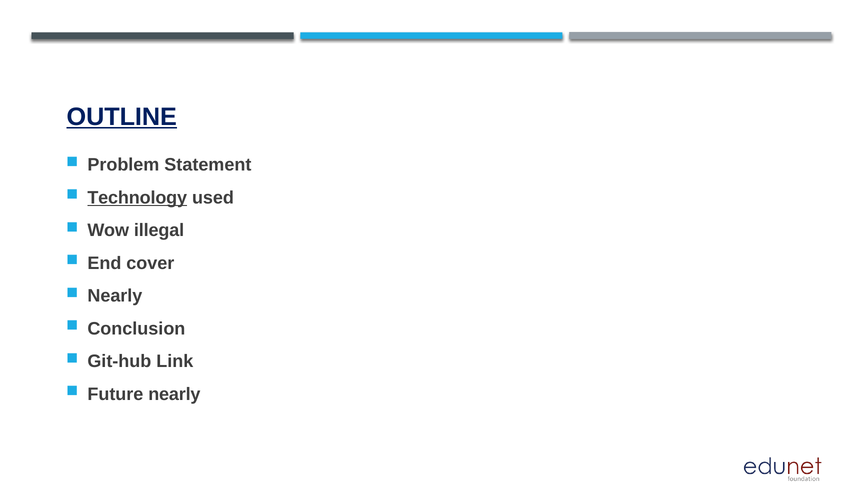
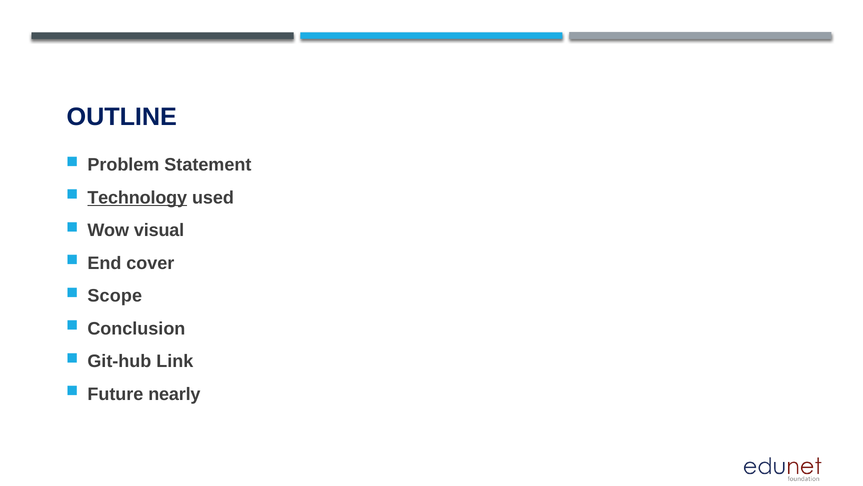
OUTLINE underline: present -> none (122, 117)
illegal: illegal -> visual (159, 230)
Nearly: Nearly -> Scope (115, 296)
